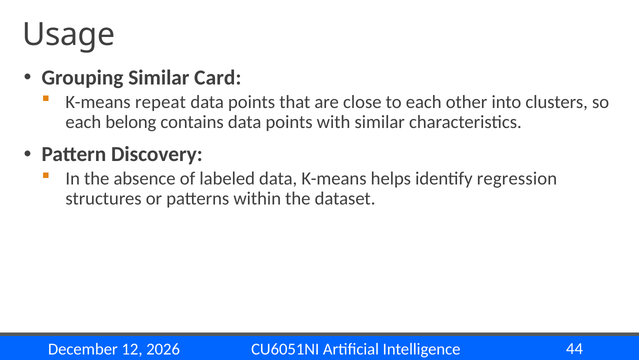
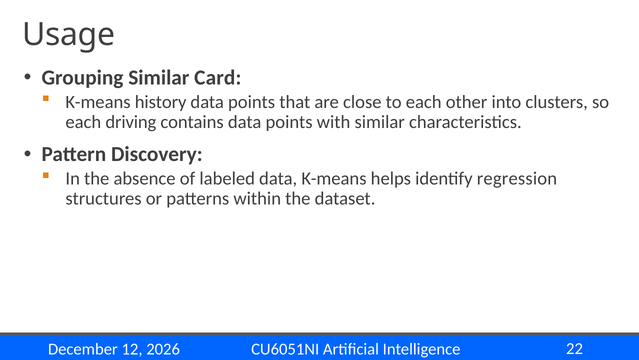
repeat: repeat -> history (161, 102)
belong: belong -> driving (131, 122)
44: 44 -> 22 (575, 348)
